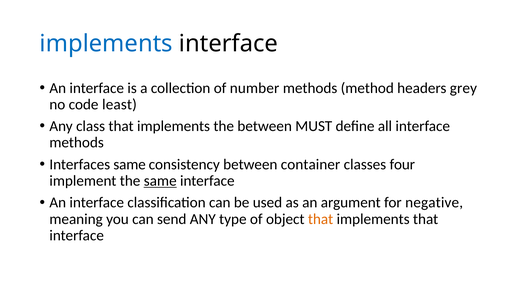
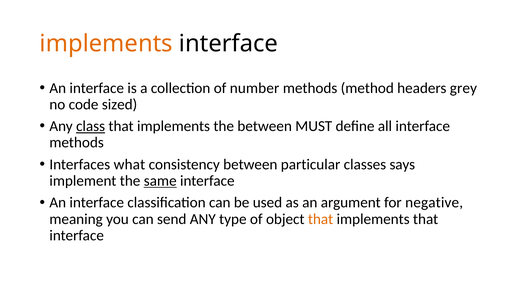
implements colour: blue -> orange (106, 44)
least: least -> sized (120, 104)
class underline: none -> present (91, 126)
Interfaces same: same -> what (129, 164)
container: container -> particular (311, 164)
four: four -> says (402, 164)
